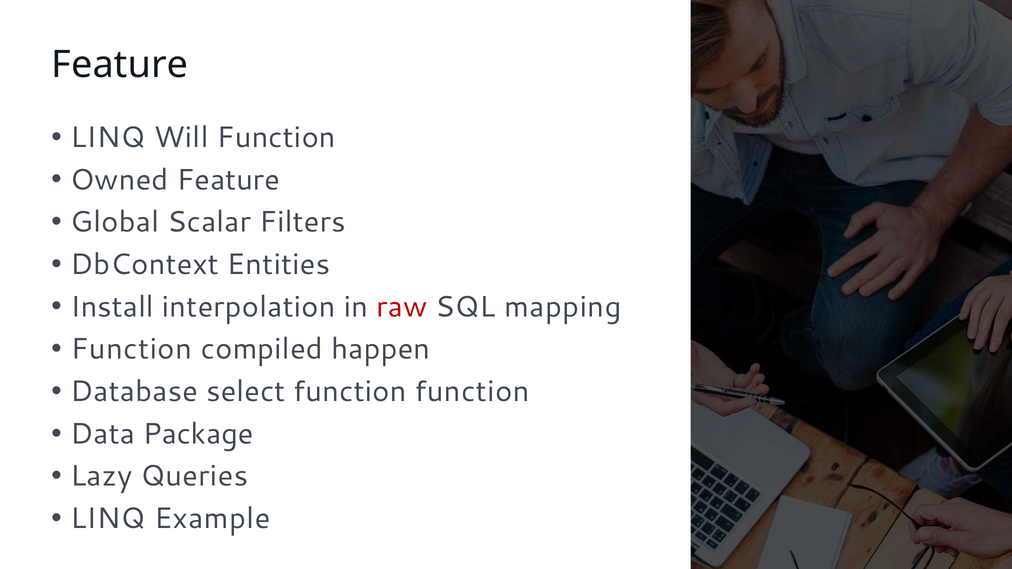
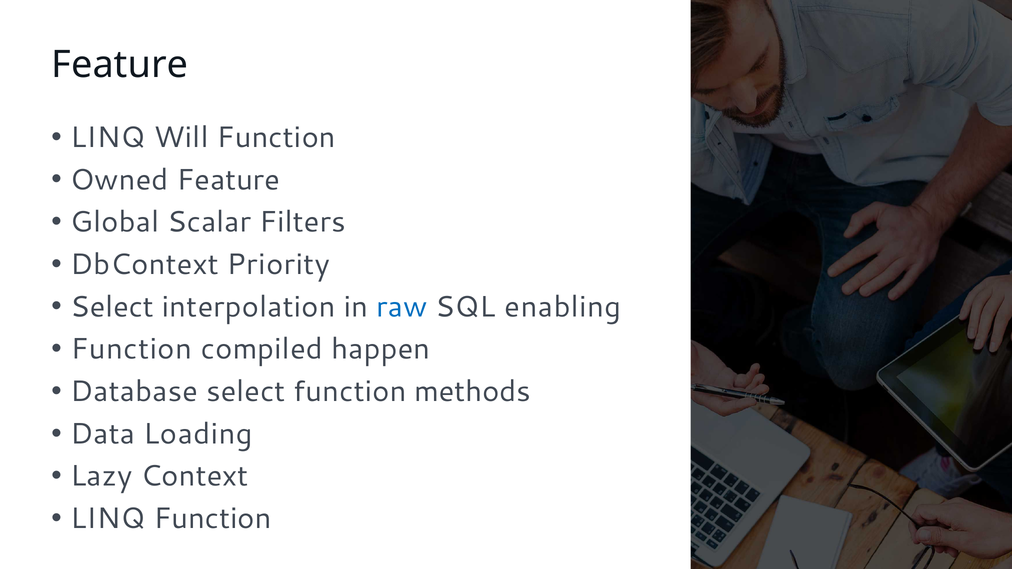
Entities: Entities -> Priority (279, 265)
Install: Install -> Select (112, 307)
raw colour: red -> blue (402, 307)
mapping: mapping -> enabling (563, 307)
function function: function -> methods (472, 392)
Package: Package -> Loading (198, 434)
Queries: Queries -> Context (195, 476)
LINQ Example: Example -> Function (213, 519)
